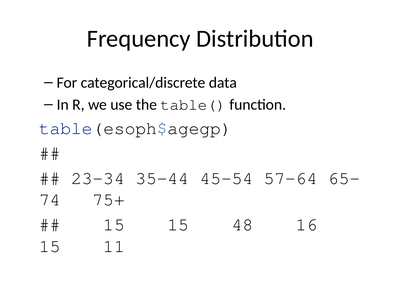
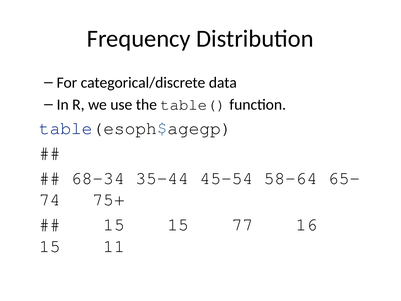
23-34: 23-34 -> 68-34 (98, 178)
57-64: 57-64 -> 58-64 (291, 178)
48: 48 -> 77 (242, 225)
